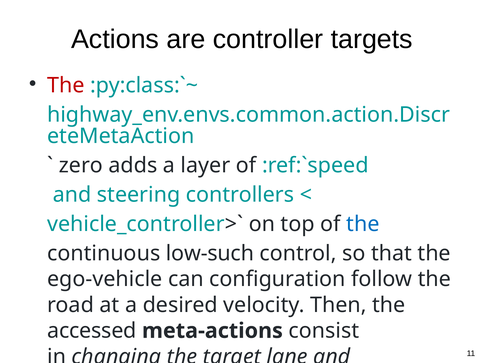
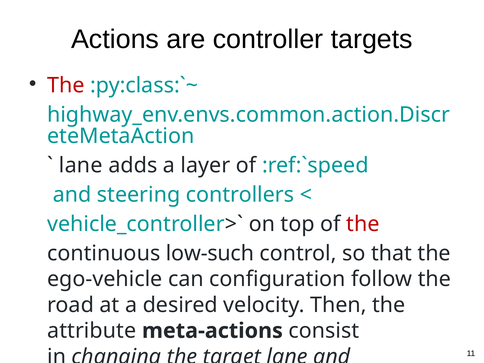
zero: zero -> lane (81, 165)
the colour: blue -> red (363, 224)
accessed: accessed -> attribute (92, 331)
